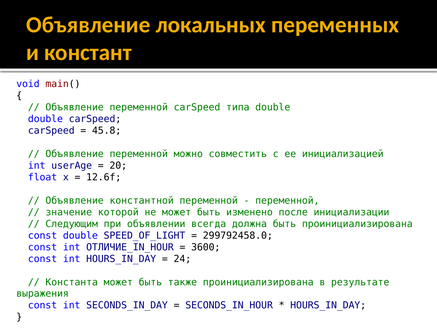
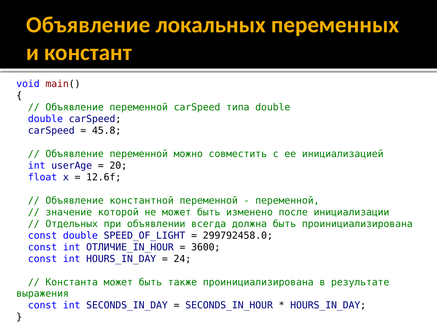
Следующим: Следующим -> Отдельных (72, 224)
